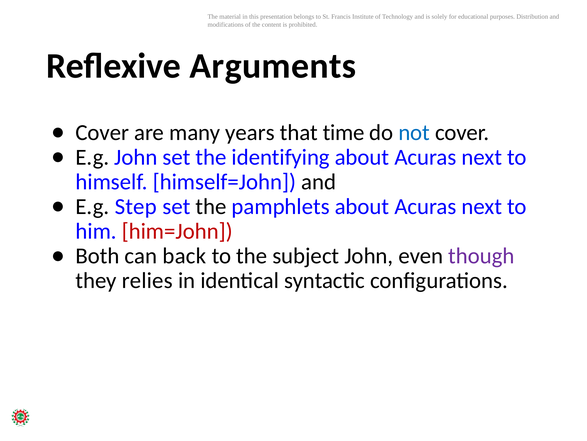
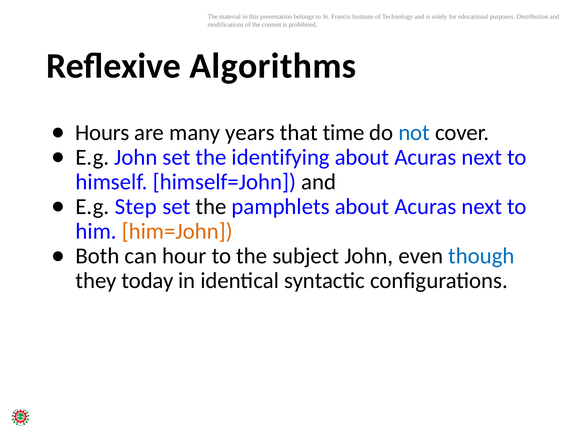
Arguments: Arguments -> Algorithms (273, 66)
Cover: Cover -> Hours (102, 132)
him=John colour: red -> orange (177, 231)
back: back -> hour (184, 256)
though colour: purple -> blue (481, 256)
relies: relies -> today (147, 280)
